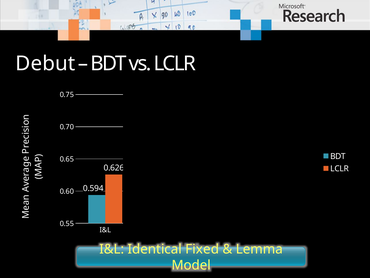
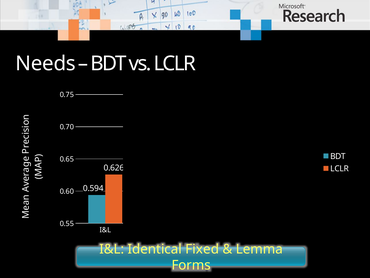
Debut: Debut -> Needs (46, 63)
Model: Model -> Forms (191, 265)
